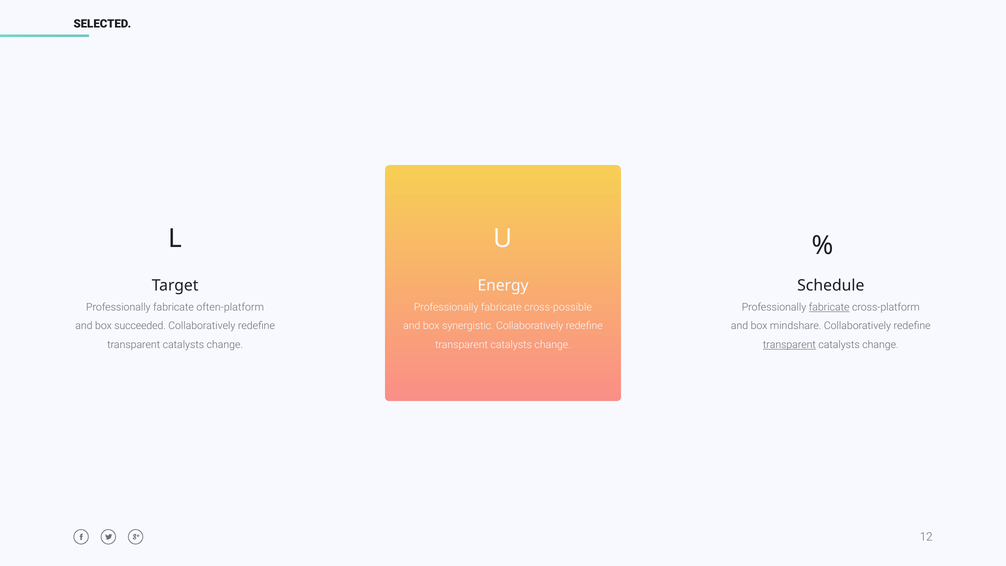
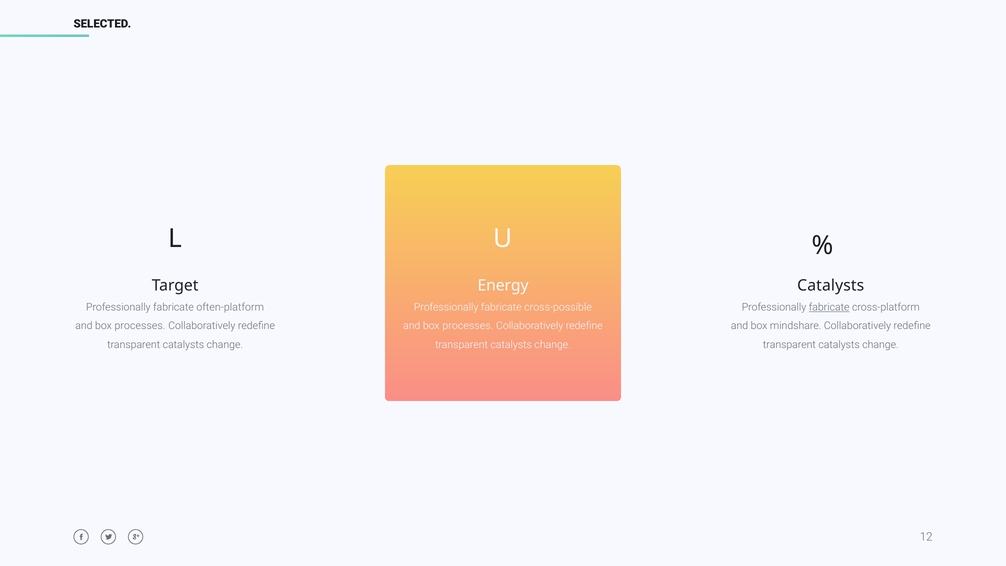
Schedule: Schedule -> Catalysts (831, 285)
succeeded: succeeded -> processes (140, 326)
synergistic: synergistic -> processes (468, 326)
transparent underline: present -> none (789, 345)
